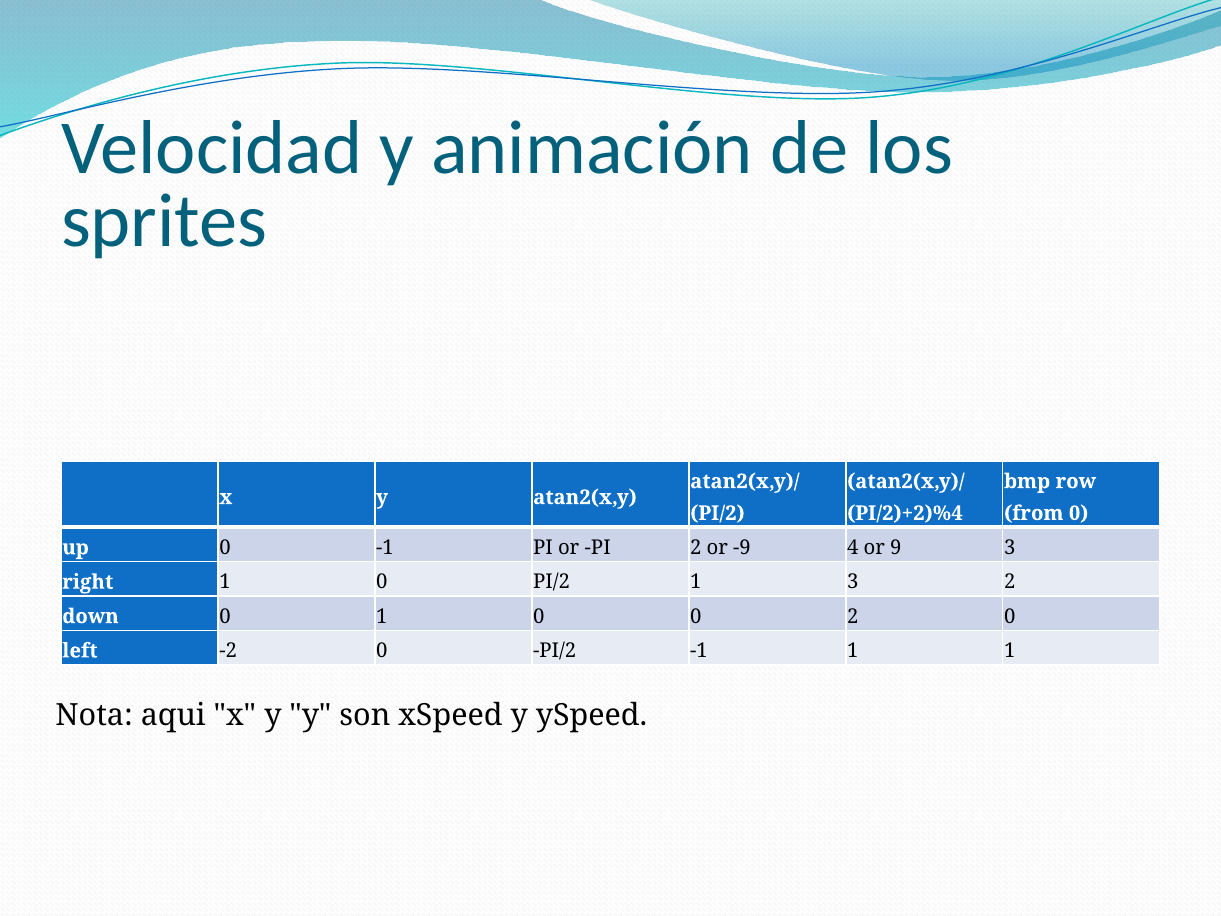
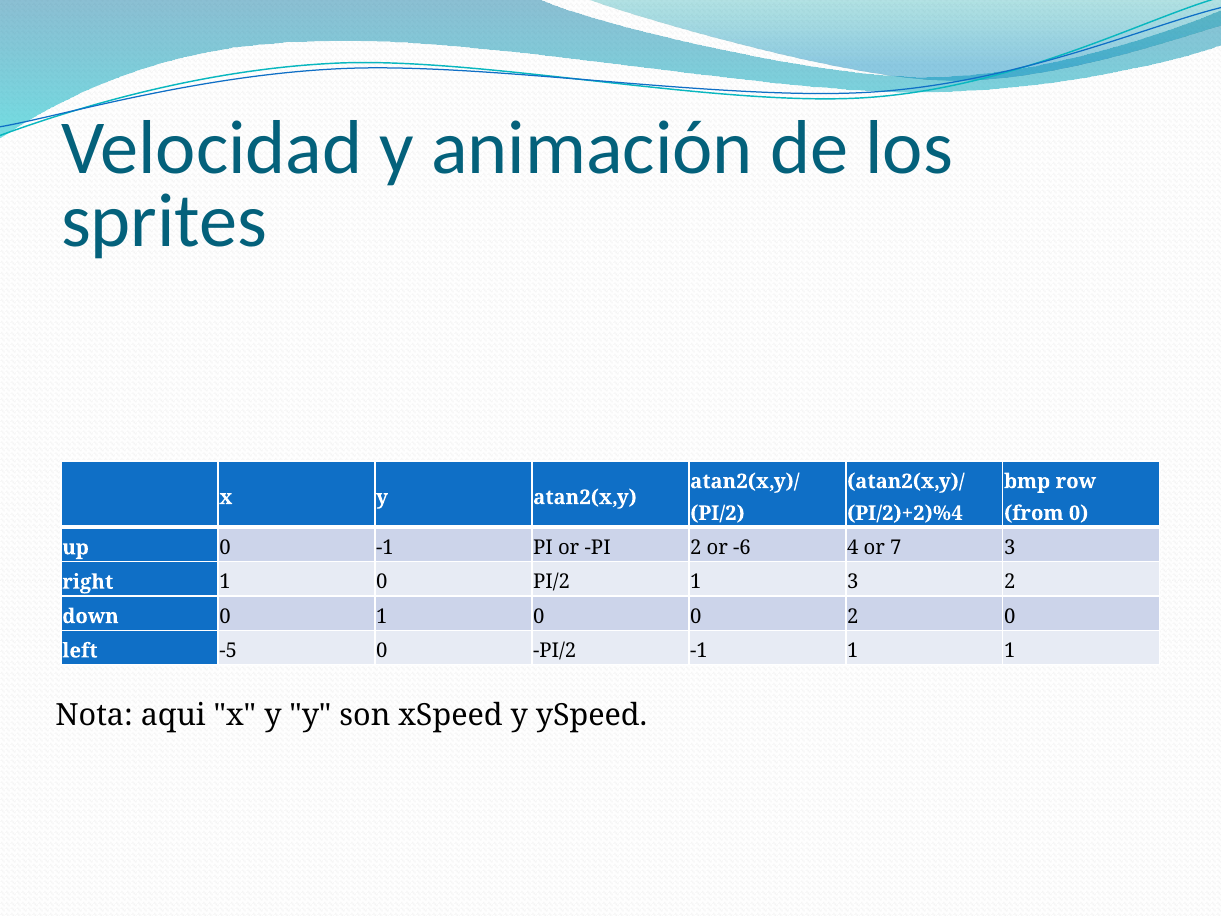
-9: -9 -> -6 (742, 547)
9: 9 -> 7 (896, 547)
-2: -2 -> -5 (228, 651)
